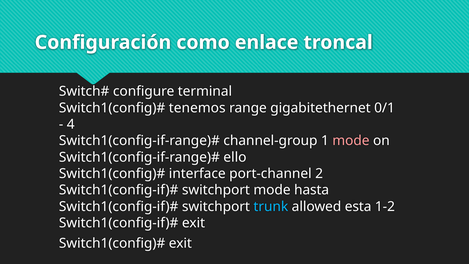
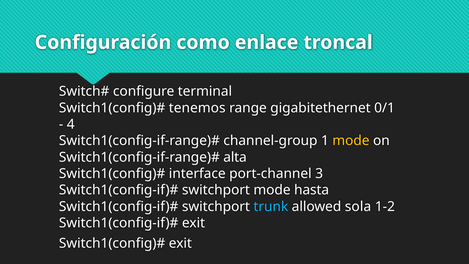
mode colour: pink -> yellow (351, 141)
ello: ello -> alta (235, 157)
2: 2 -> 3 (319, 174)
esta: esta -> sola (358, 206)
